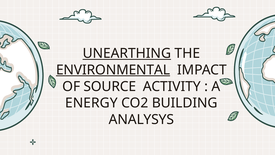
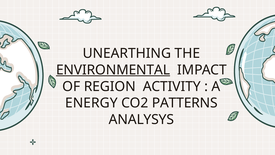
UNEARTHING underline: present -> none (127, 53)
SOURCE: SOURCE -> REGION (110, 86)
BUILDING: BUILDING -> PATTERNS (185, 103)
